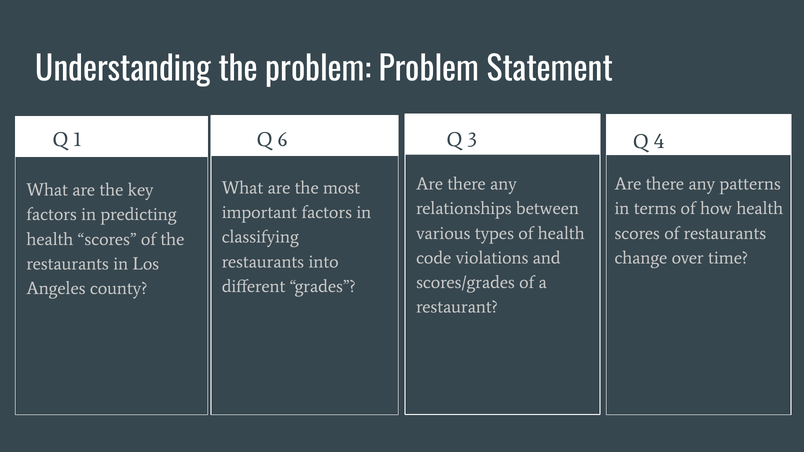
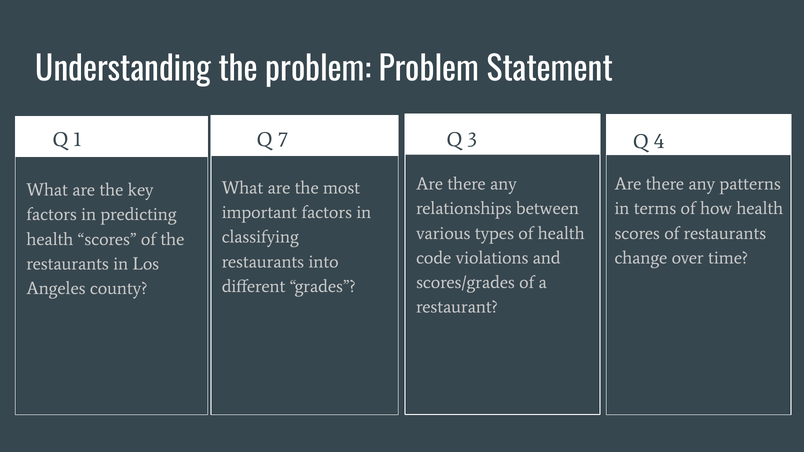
6: 6 -> 7 (283, 140)
